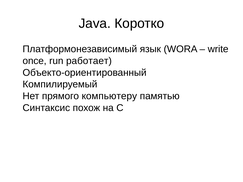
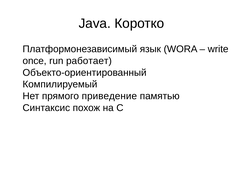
компьютеру: компьютеру -> приведение (109, 96)
